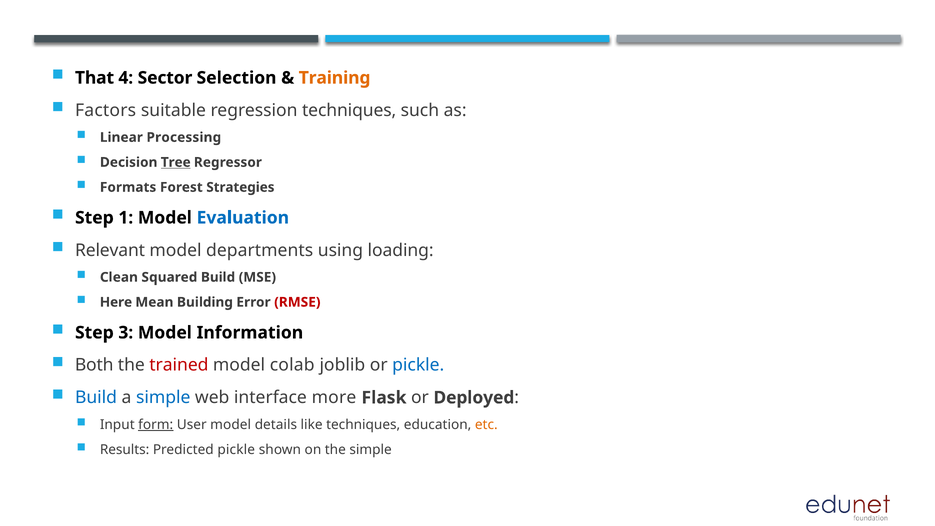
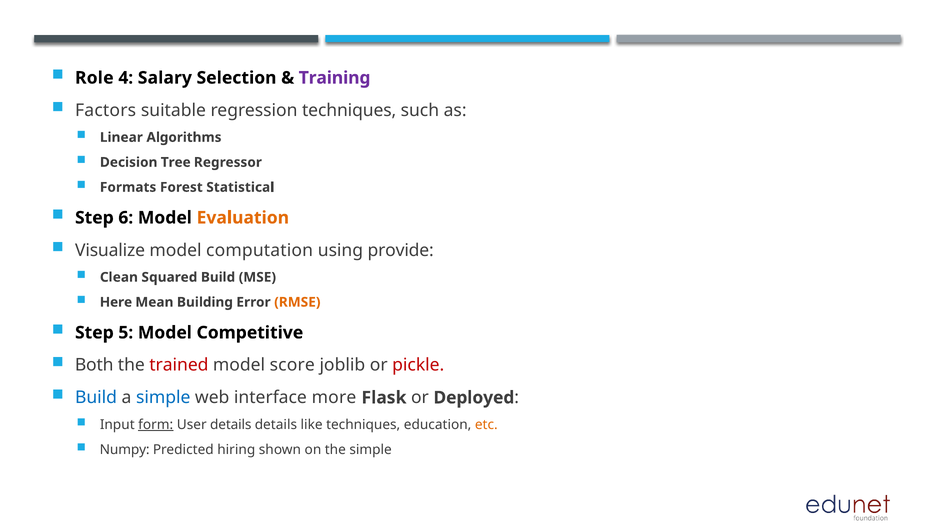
That: That -> Role (94, 78)
Sector: Sector -> Salary (165, 78)
Training colour: orange -> purple (335, 78)
Processing: Processing -> Algorithms (184, 137)
Tree underline: present -> none (176, 162)
Strategies: Strategies -> Statistical (240, 187)
1: 1 -> 6 (126, 218)
Evaluation colour: blue -> orange (243, 218)
Relevant: Relevant -> Visualize (110, 250)
departments: departments -> computation (260, 250)
loading: loading -> provide (401, 250)
RMSE colour: red -> orange (297, 302)
3: 3 -> 5 (126, 333)
Information: Information -> Competitive (250, 333)
colab: colab -> score (292, 365)
pickle colour: blue -> red (418, 365)
User model: model -> details (231, 425)
Results: Results -> Numpy (125, 450)
Predicted pickle: pickle -> hiring (236, 450)
